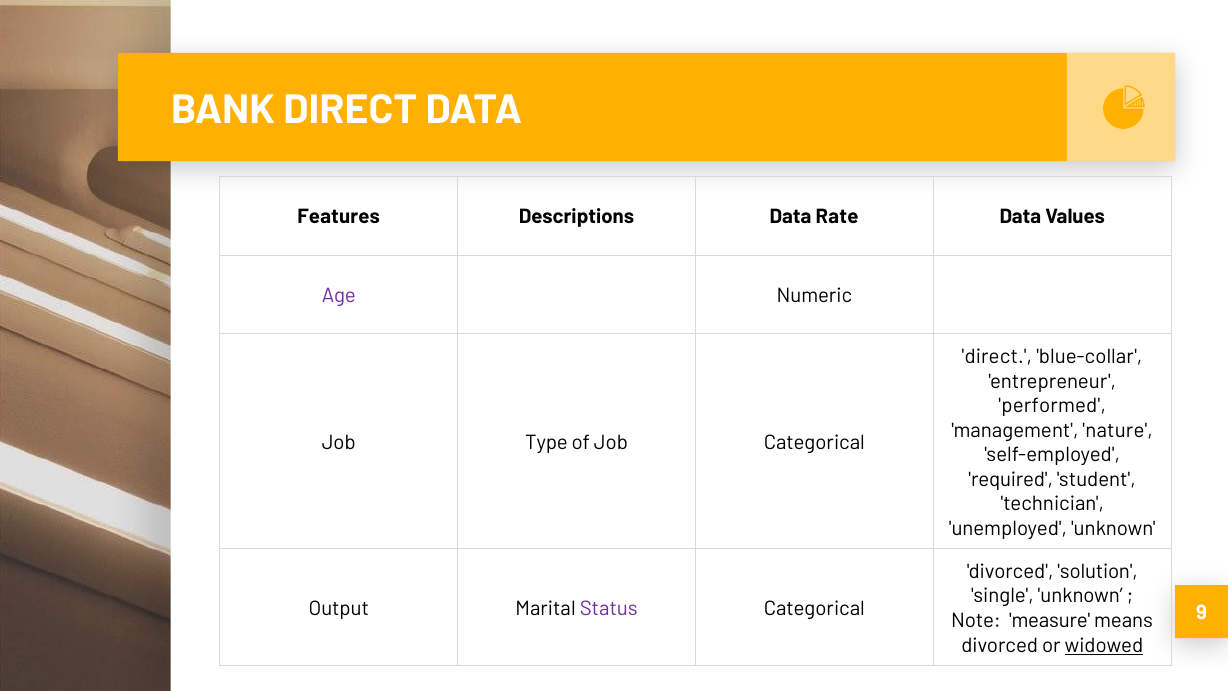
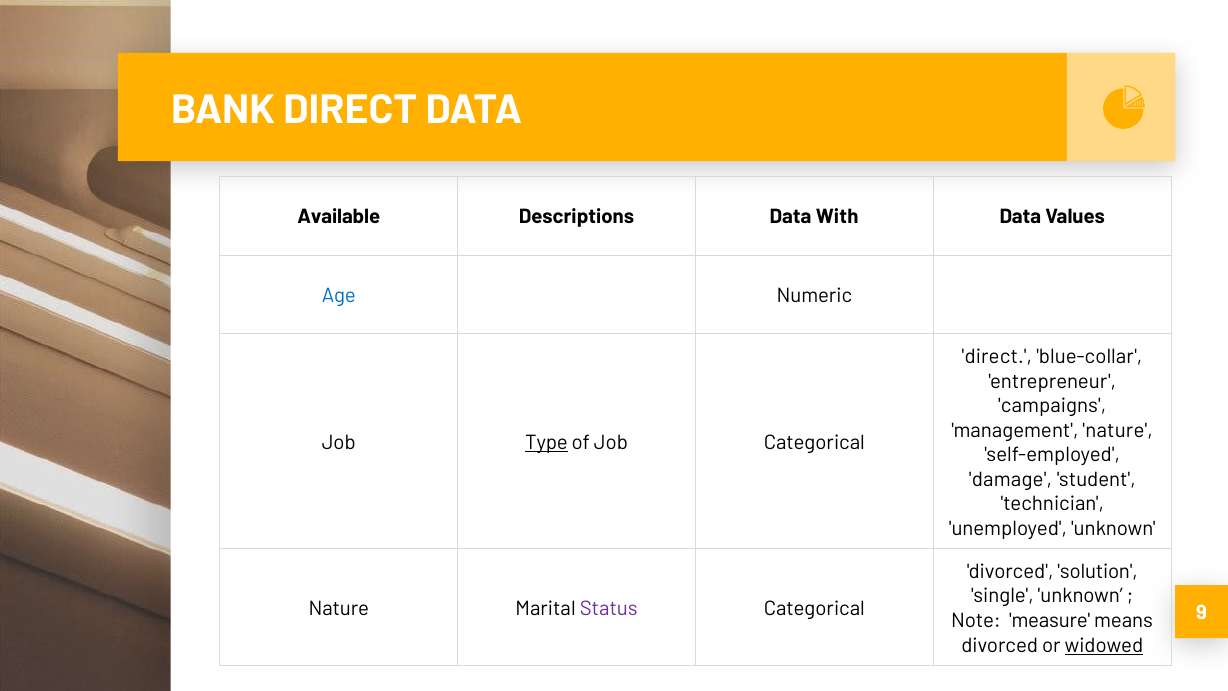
Features: Features -> Available (339, 217)
Rate: Rate -> With (837, 217)
Age colour: purple -> blue (339, 296)
performed: performed -> campaigns (1052, 406)
Type underline: none -> present (546, 443)
required: required -> damage (1011, 479)
Output: Output -> Nature (339, 608)
